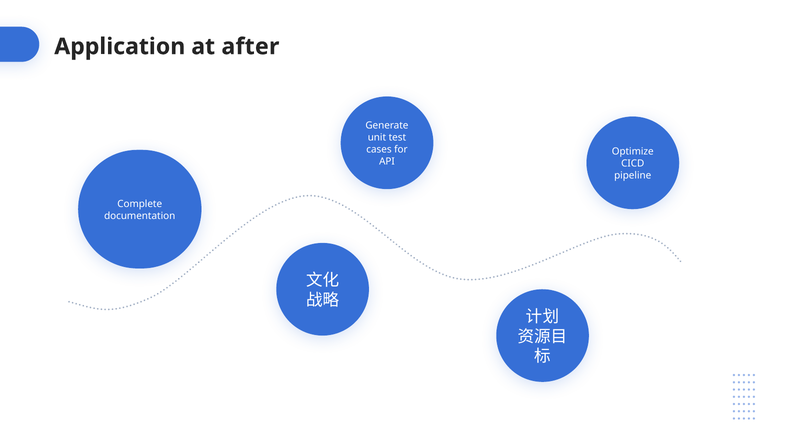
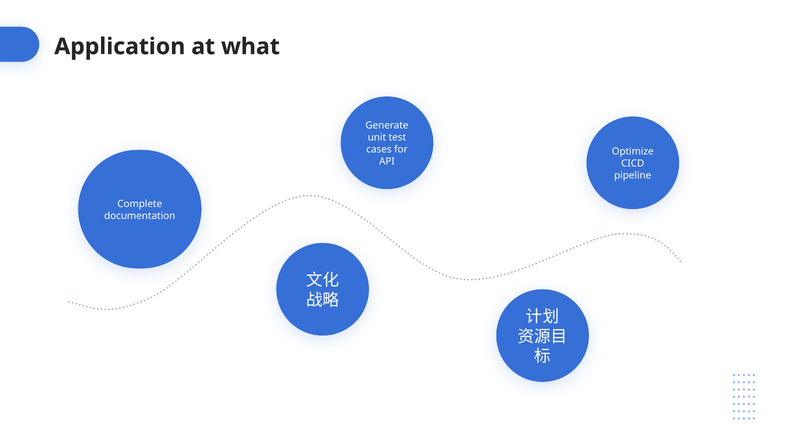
after: after -> what (250, 47)
